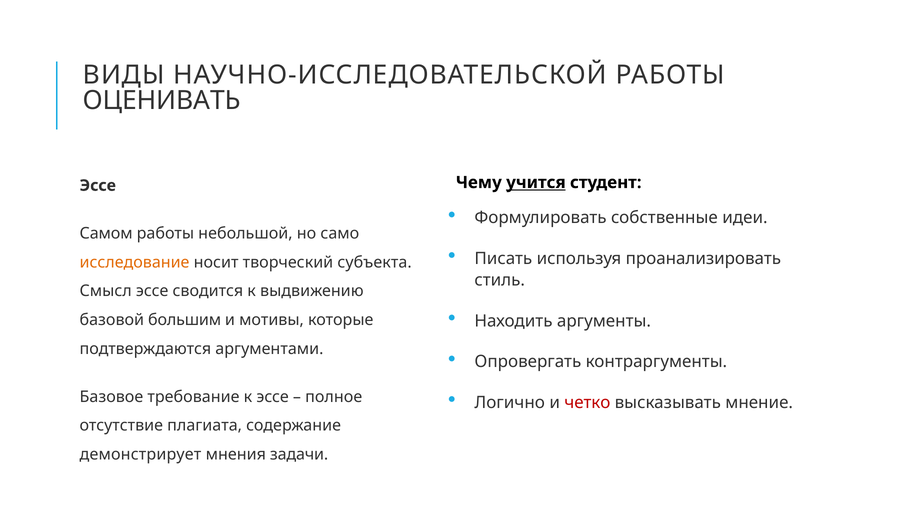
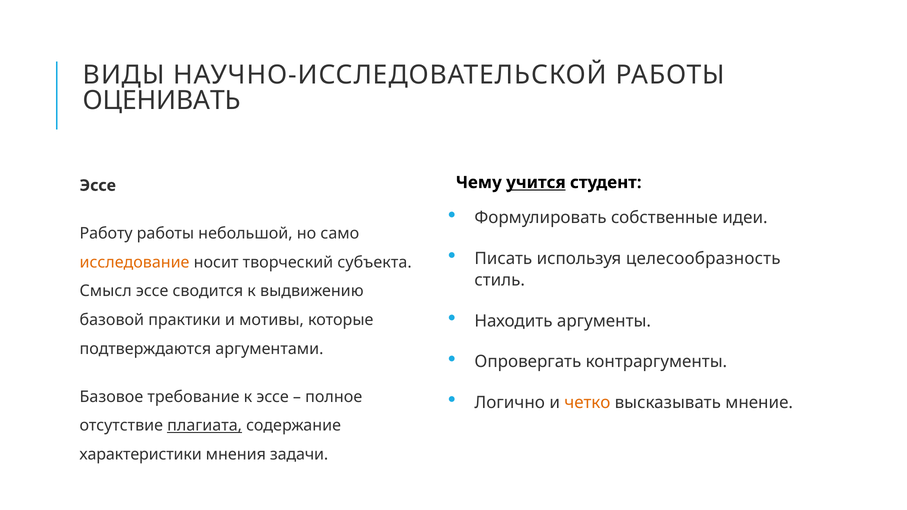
Самом: Самом -> Работу (106, 233)
проанализировать: проанализировать -> целесообразность (703, 259)
большим: большим -> практики (185, 320)
четко colour: red -> orange (587, 403)
плагиата underline: none -> present (205, 426)
демонстрирует: демонстрирует -> характеристики (141, 455)
